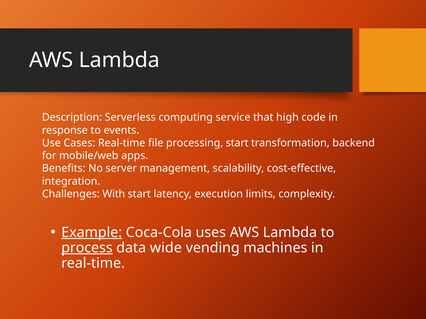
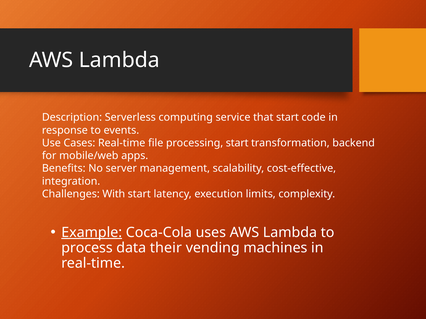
that high: high -> start (288, 118)
process underline: present -> none (87, 248)
wide: wide -> their (166, 248)
